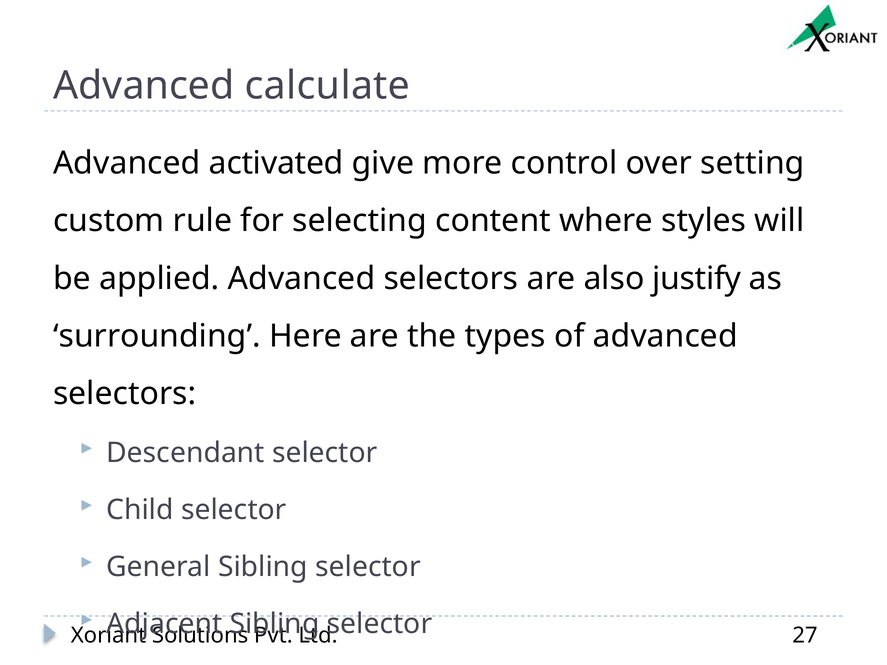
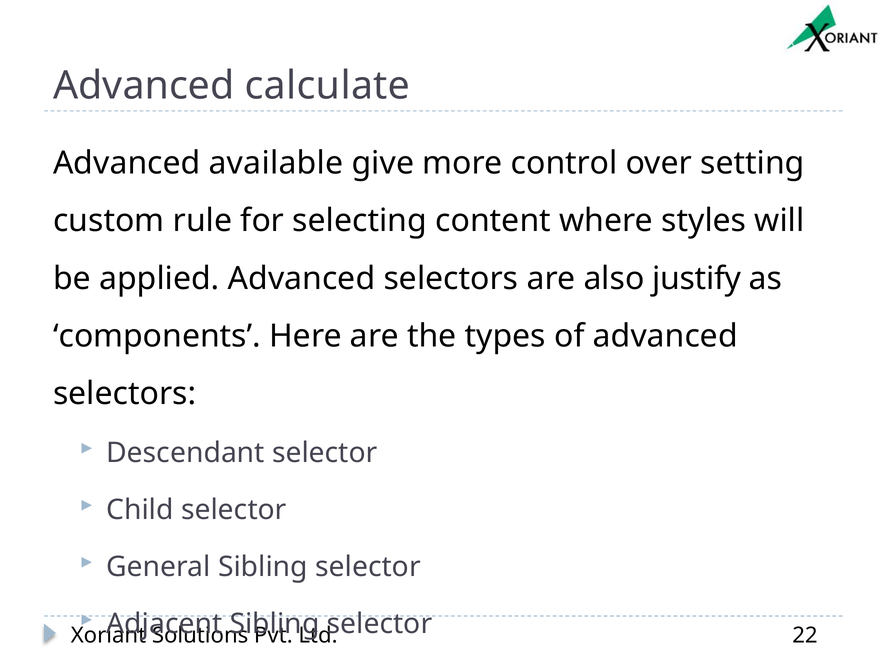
activated: activated -> available (276, 163)
surrounding: surrounding -> components (157, 336)
27: 27 -> 22 (805, 636)
